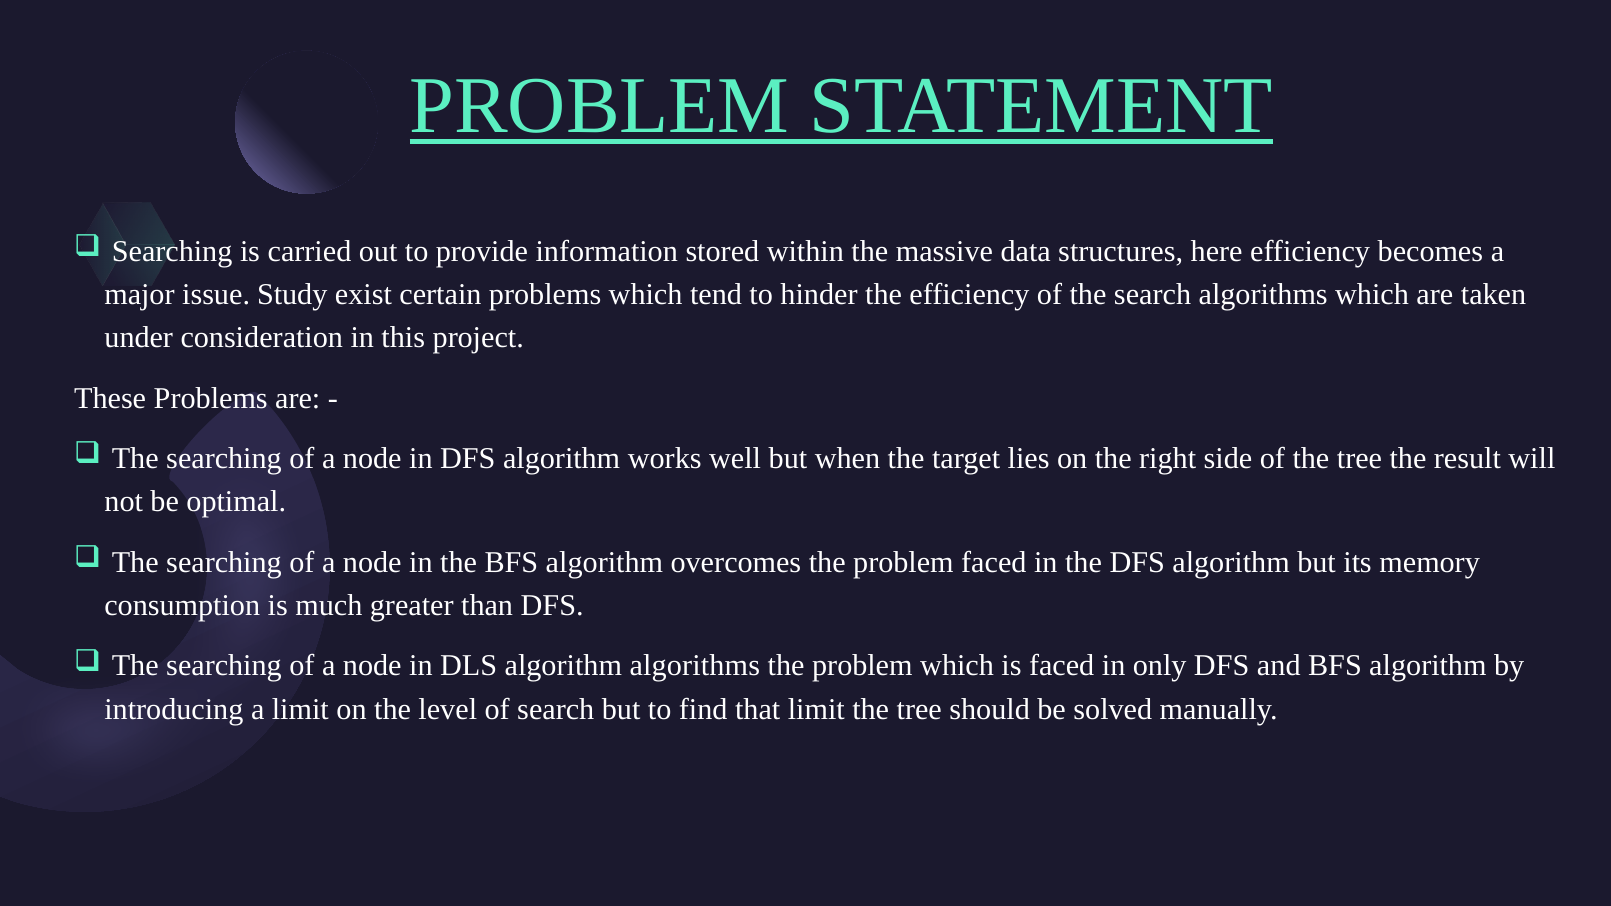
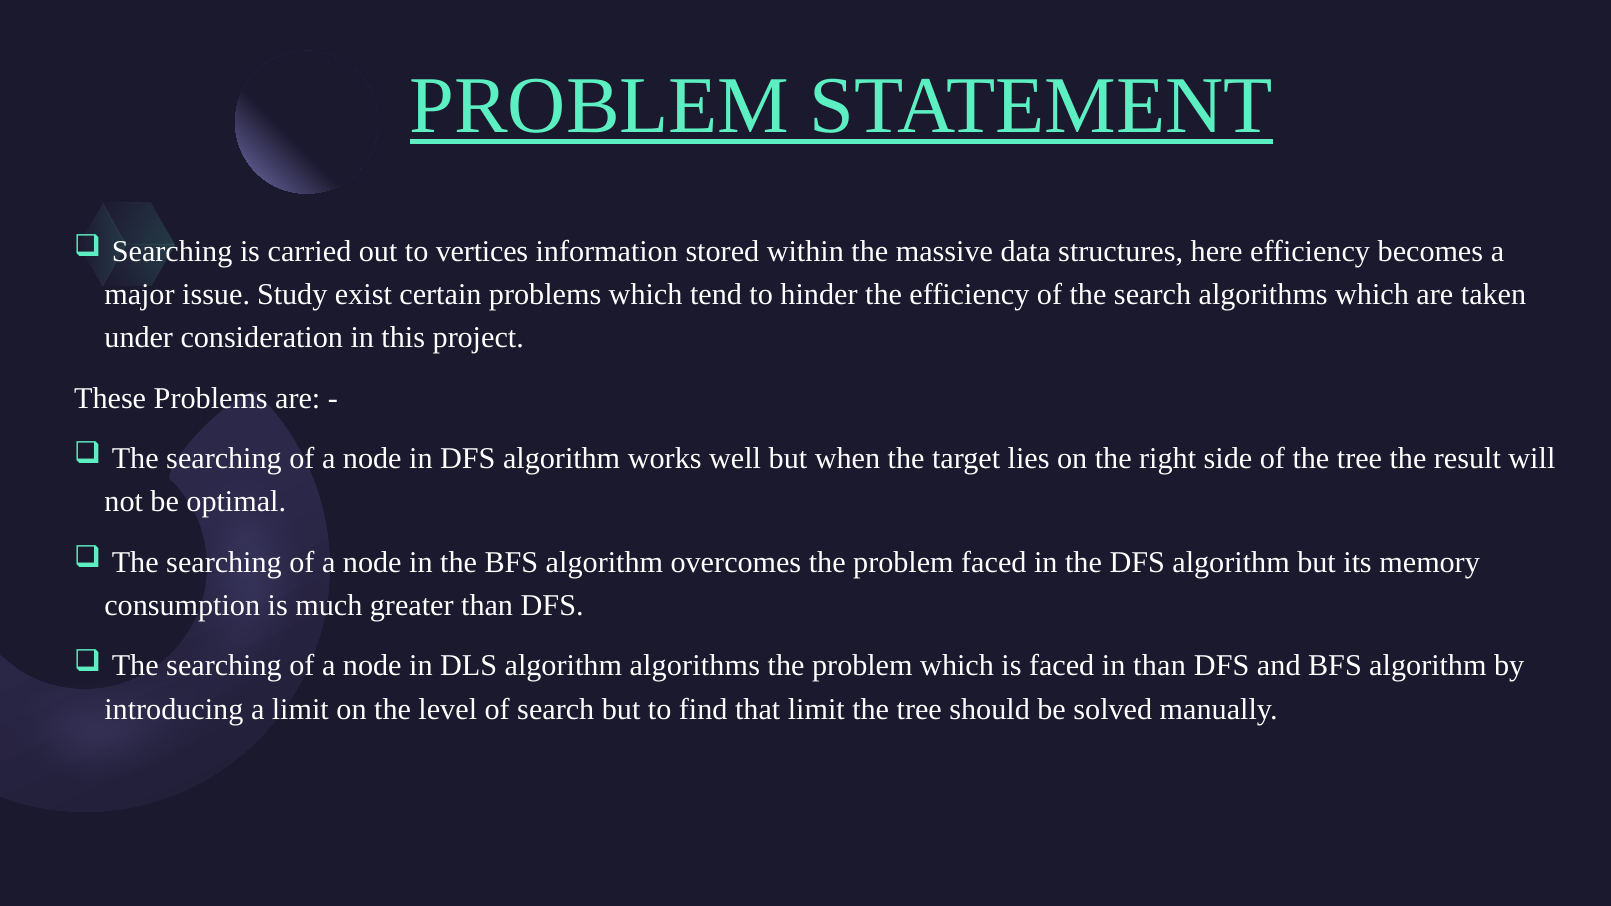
provide: provide -> vertices (482, 251)
in only: only -> than (1160, 666)
